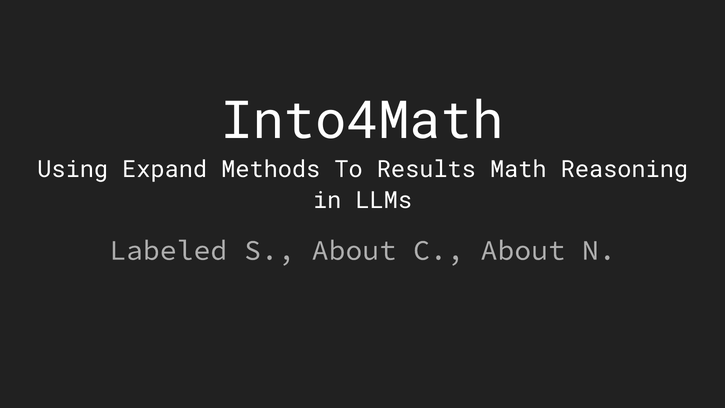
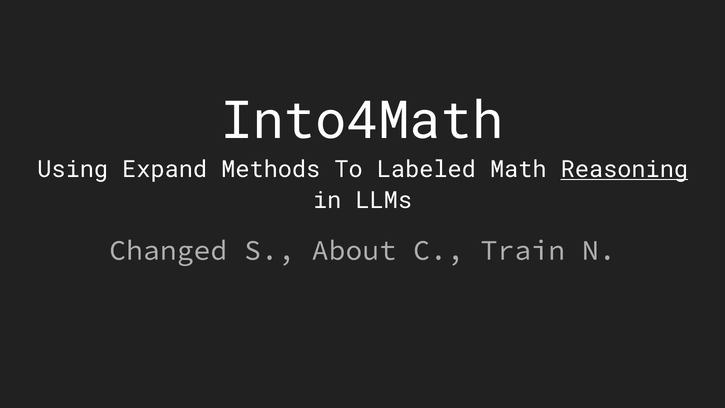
Results: Results -> Labeled (426, 169)
Reasoning underline: none -> present (624, 169)
Labeled: Labeled -> Changed (168, 250)
C About: About -> Train (523, 250)
